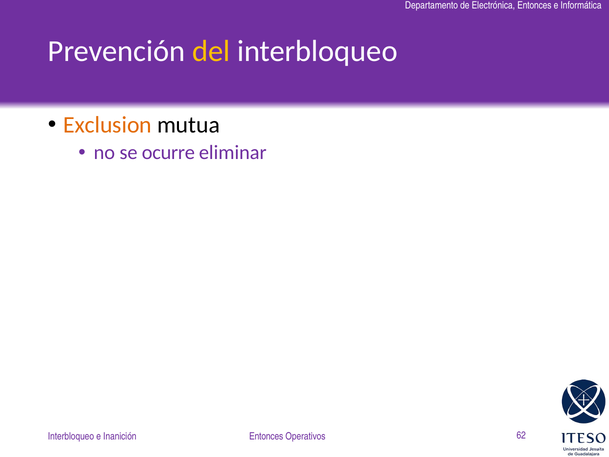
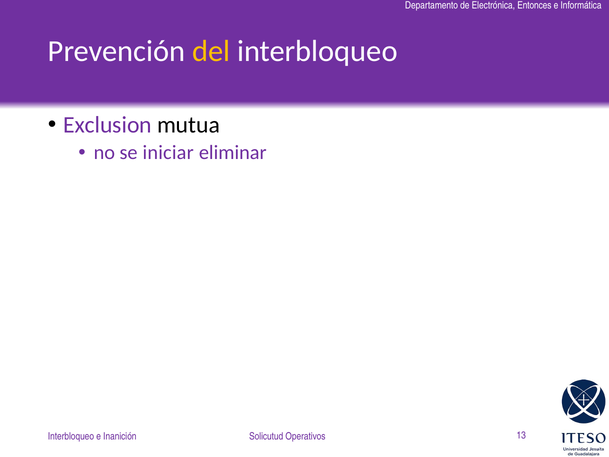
Exclusion colour: orange -> purple (108, 125)
ocurre: ocurre -> iniciar (168, 153)
Inanición Entonces: Entonces -> Solicutud (266, 436)
62: 62 -> 13 (521, 435)
